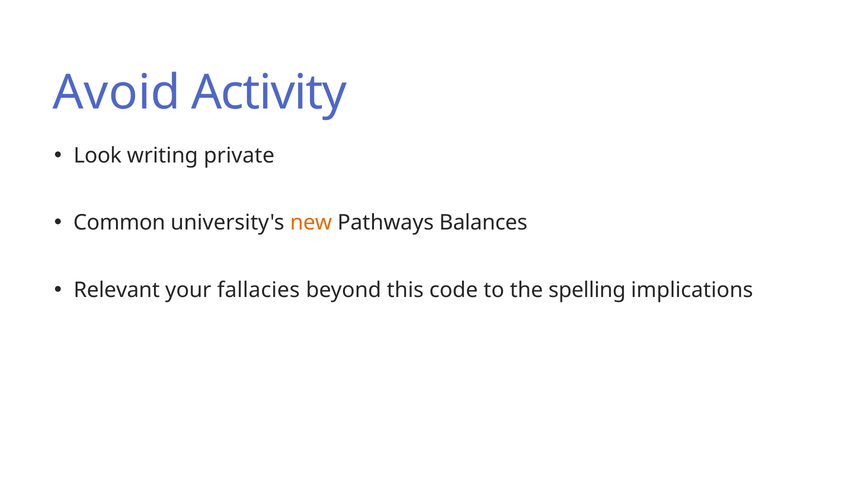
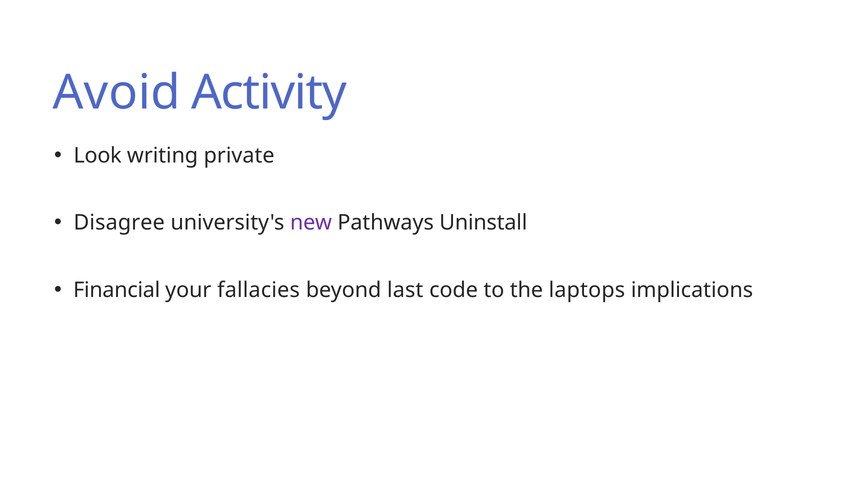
Common: Common -> Disagree (119, 223)
new colour: orange -> purple (311, 223)
Balances: Balances -> Uninstall (483, 223)
Relevant: Relevant -> Financial (117, 290)
this: this -> last (405, 290)
spelling: spelling -> laptops (587, 290)
